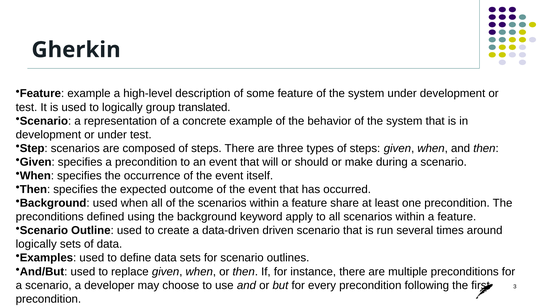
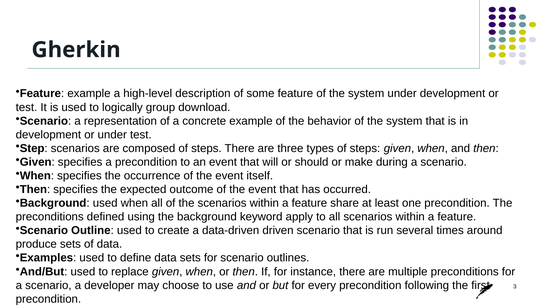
translated: translated -> download (204, 107)
logically: logically -> produce (36, 244)
